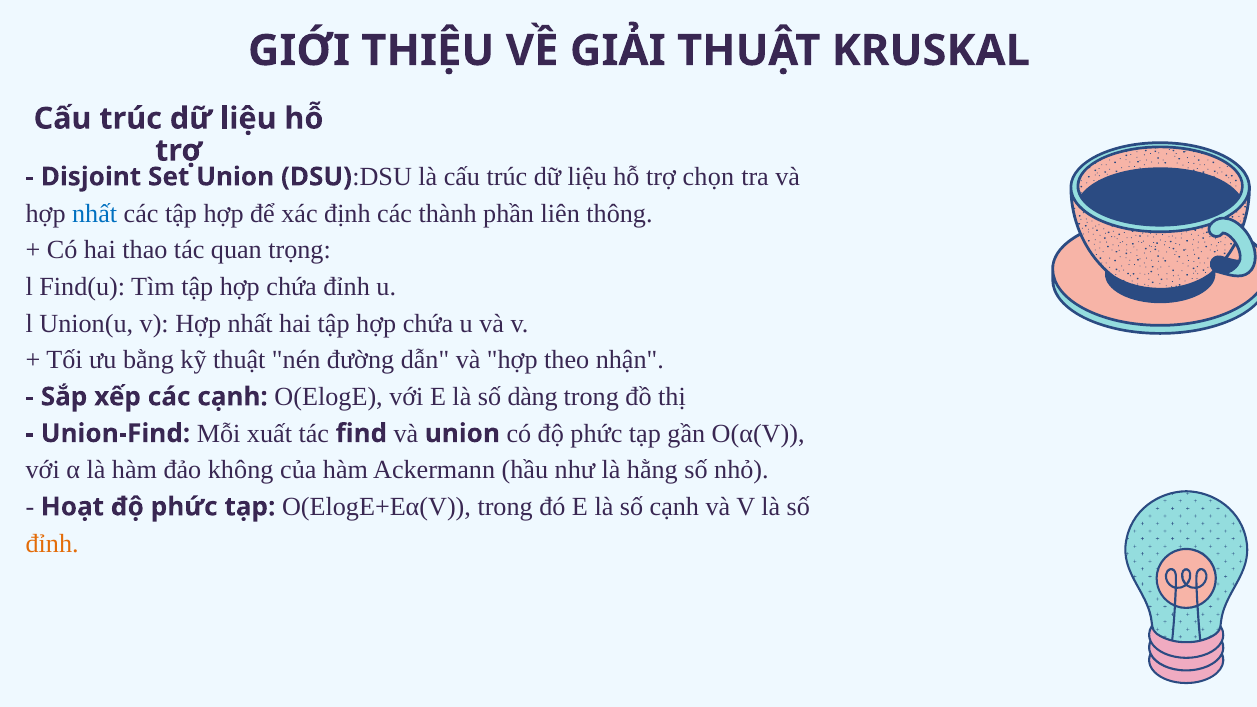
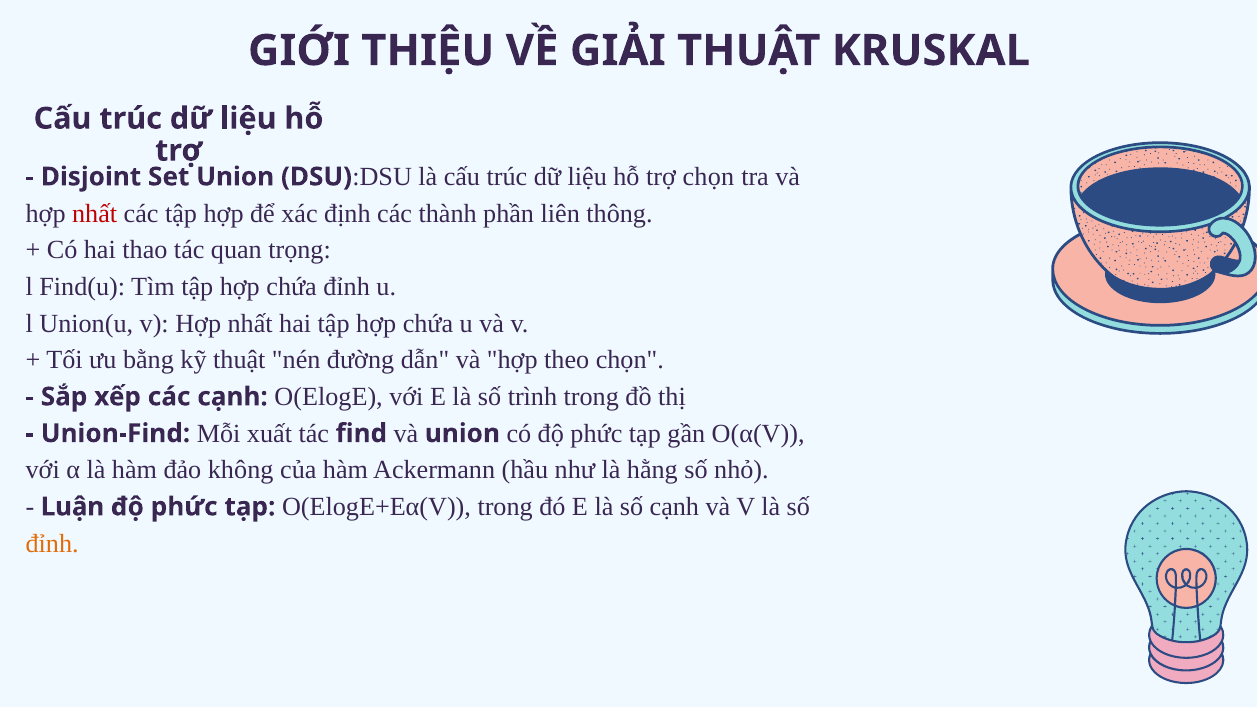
nhất colour: blue -> red (95, 213)
theo nhận: nhận -> chọn (630, 360)
dàng: dàng -> trình (532, 397)
Hoạt: Hoạt -> Luận (72, 507)
